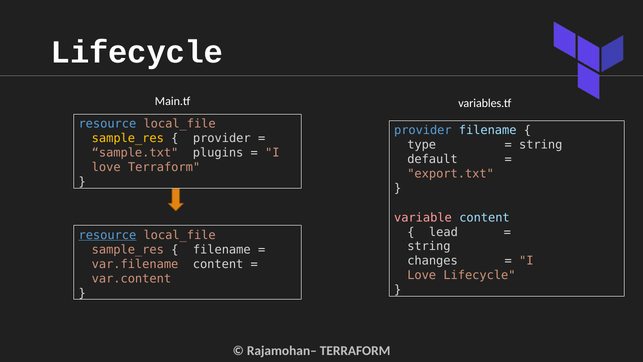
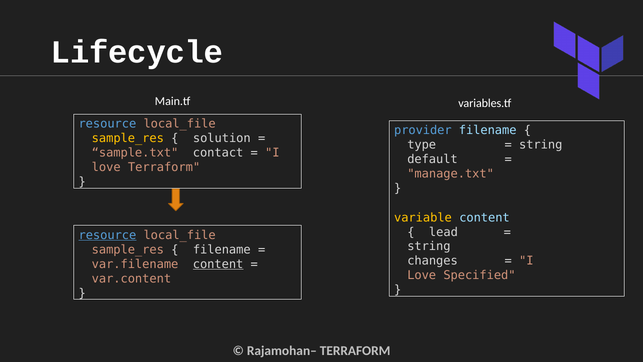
provider: provider -> solution (222, 138)
plugins: plugins -> contact (218, 153)
export.txt: export.txt -> manage.txt (451, 174)
variable colour: pink -> yellow (423, 217)
content underline: none -> present (218, 264)
Love Lifecycle: Lifecycle -> Specified (479, 275)
